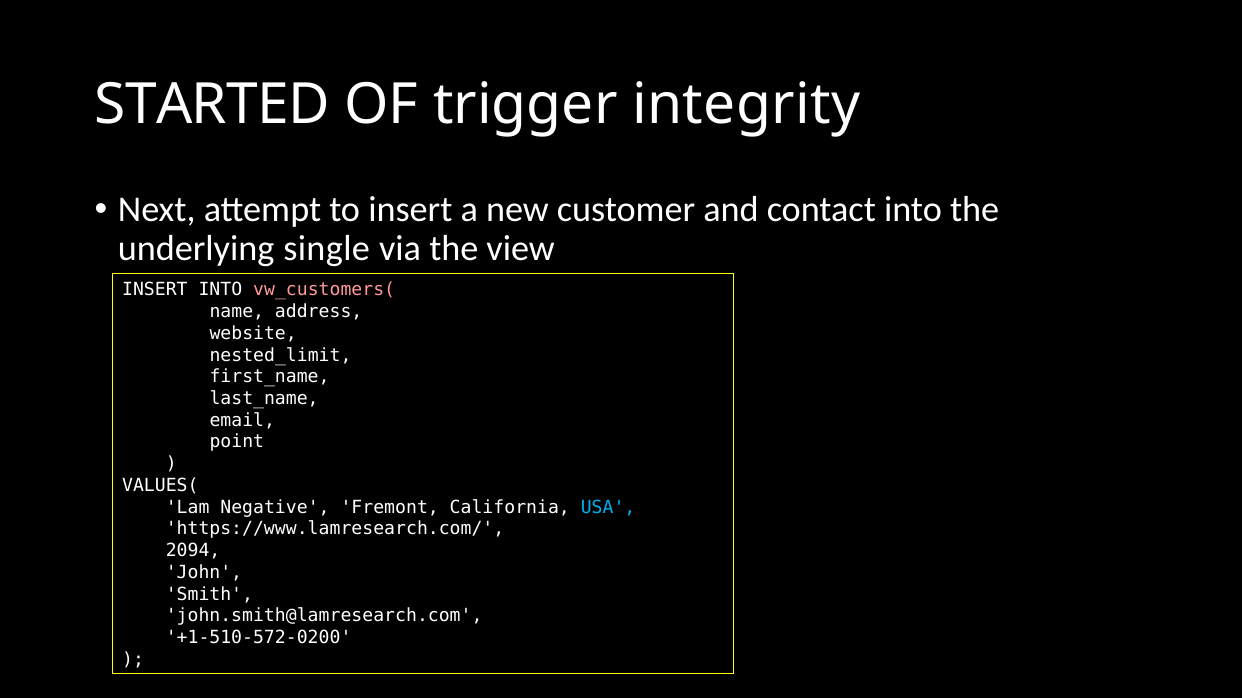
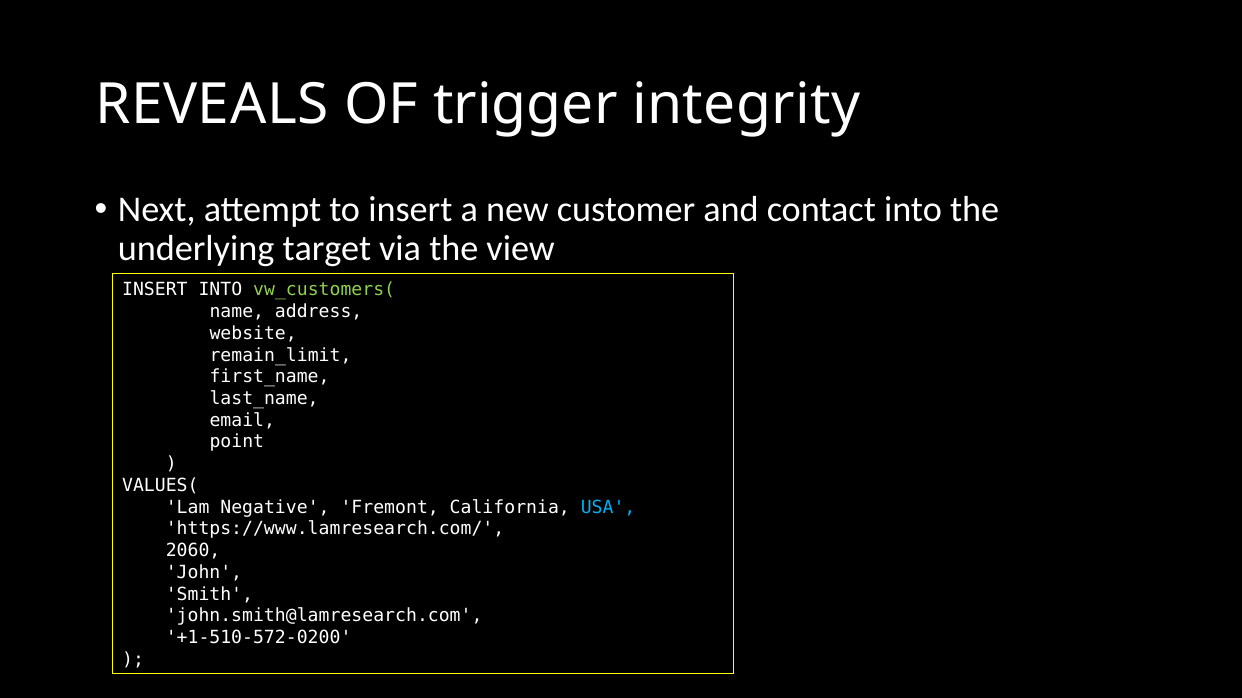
STARTED: STARTED -> REVEALS (212, 104)
single: single -> target (327, 249)
vw_customers( colour: pink -> light green (324, 290)
nested_limit: nested_limit -> remain_limit (281, 355)
2094: 2094 -> 2060 (193, 551)
